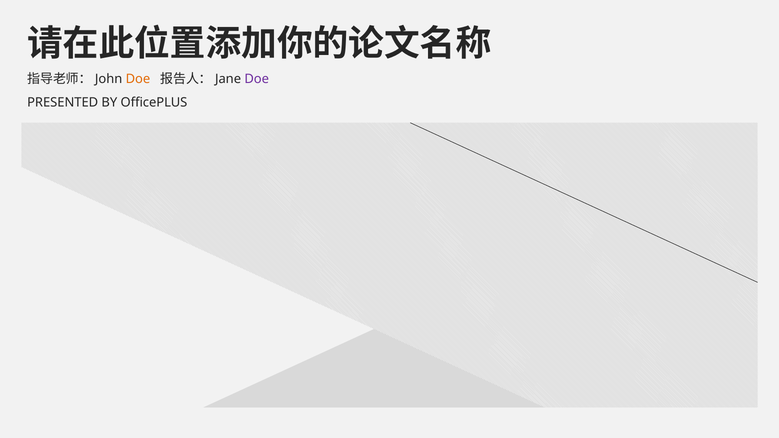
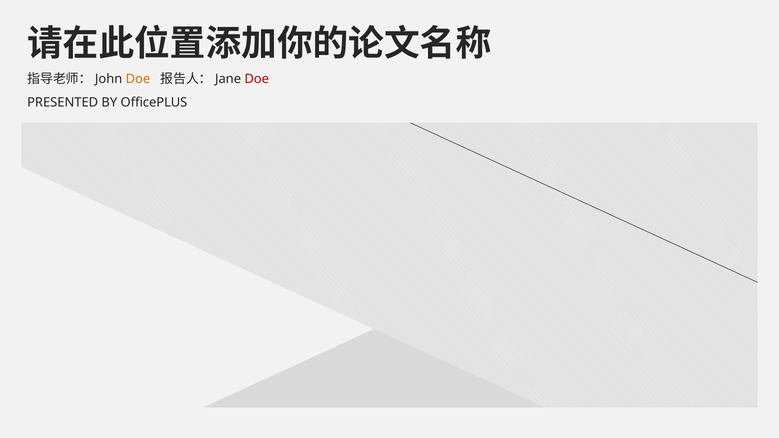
Doe colour: purple -> red (257, 79)
